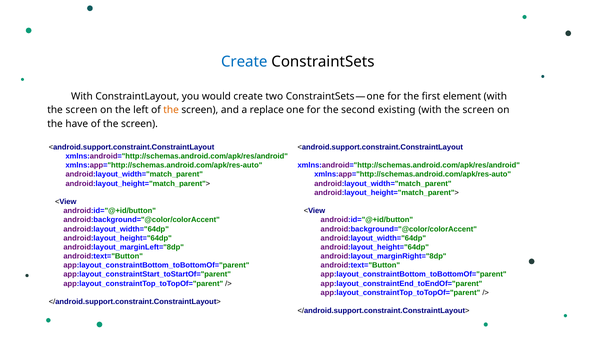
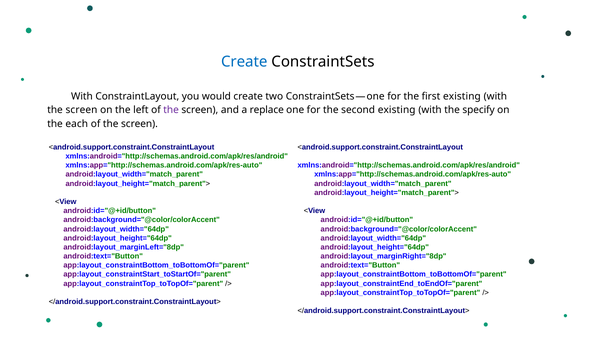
first element: element -> existing (462, 96)
the colour: orange -> purple (171, 110)
screen: screen -> specify (479, 110)
have: have -> each (77, 124)
